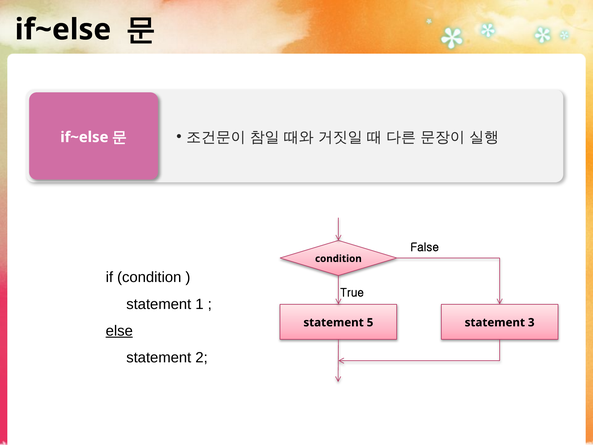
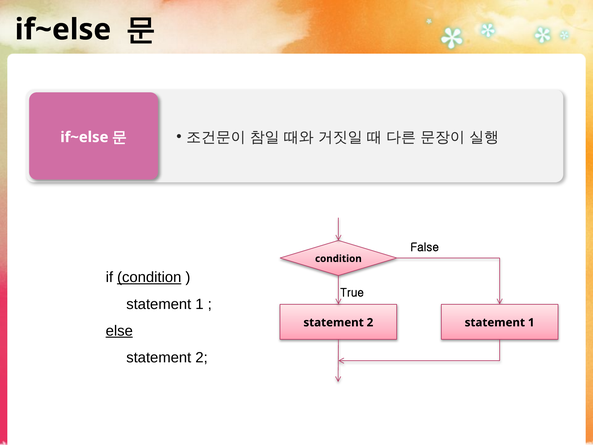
condition underline: none -> present (149, 277)
5: 5 -> 2 (370, 322)
3: 3 -> 1 (531, 322)
